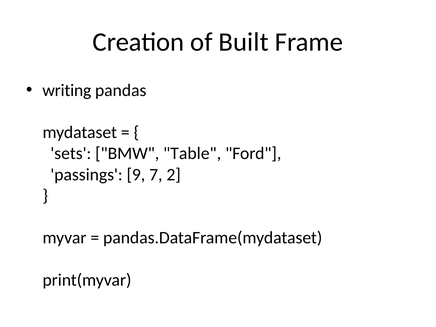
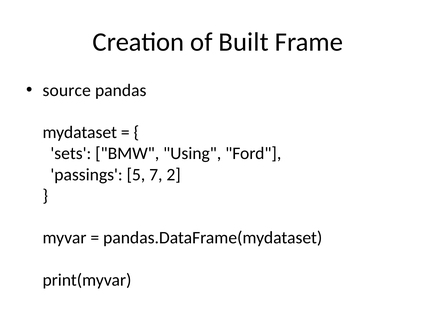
writing: writing -> source (67, 90)
Table: Table -> Using (192, 153)
9: 9 -> 5 (136, 175)
